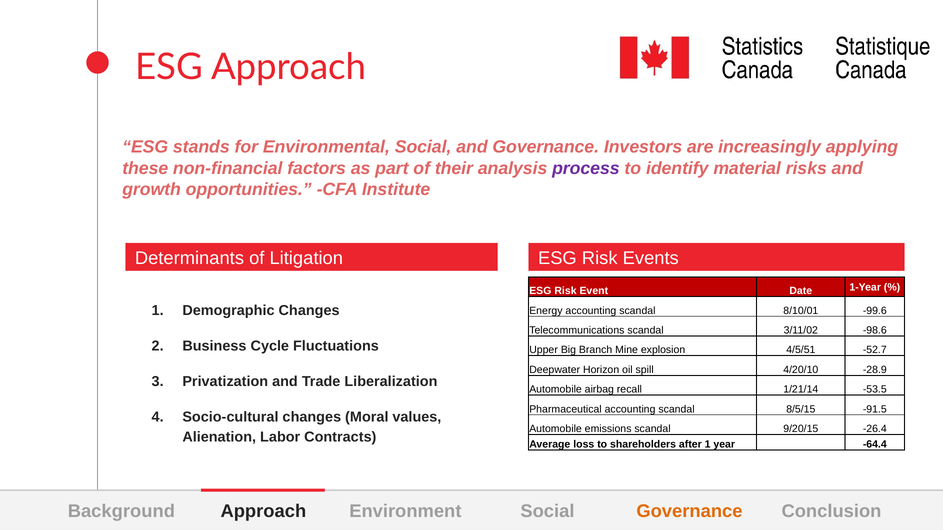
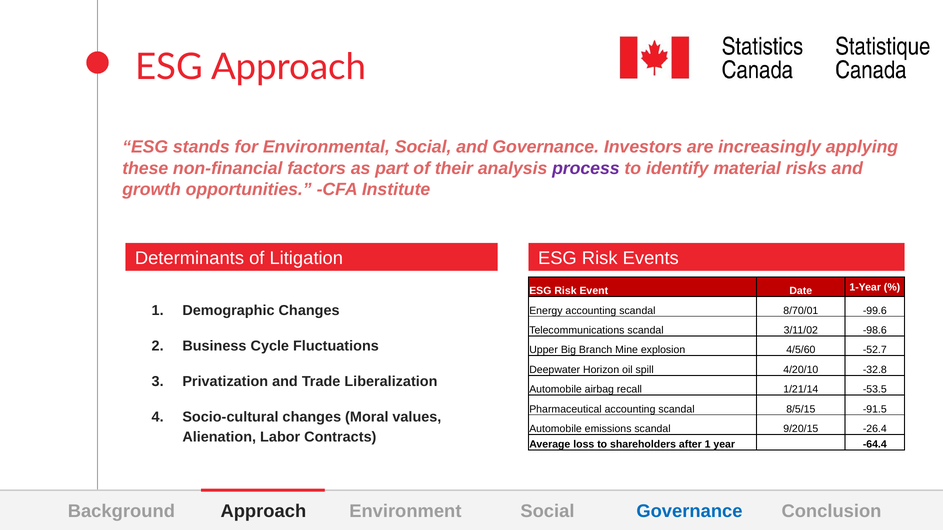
8/10/01: 8/10/01 -> 8/70/01 (801, 311)
4/5/51: 4/5/51 -> 4/5/60 (801, 350)
-28.9: -28.9 -> -32.8 (875, 370)
Governance colour: orange -> blue (689, 512)
